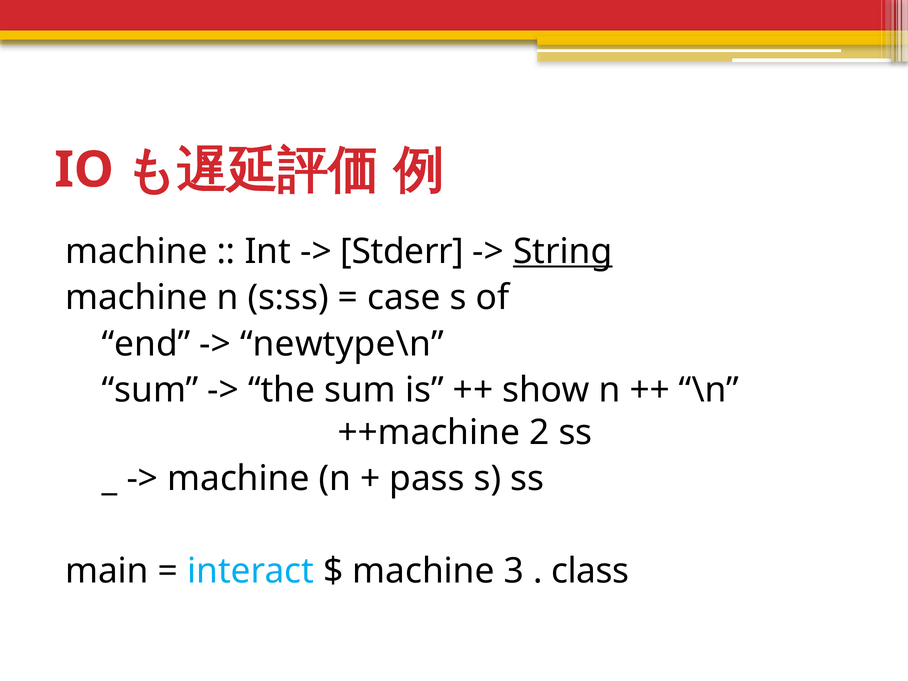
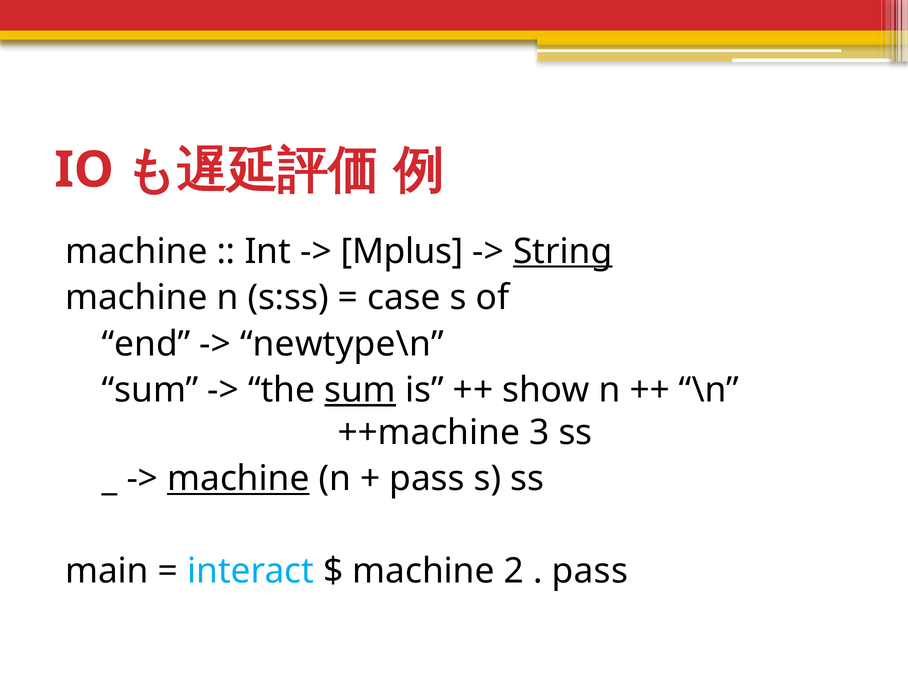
Stderr: Stderr -> Mplus (402, 251)
sum underline: none -> present (360, 390)
2: 2 -> 3 (539, 432)
machine underline: none -> present (238, 479)
3: 3 -> 2 (514, 571)
class: class -> pass (590, 571)
